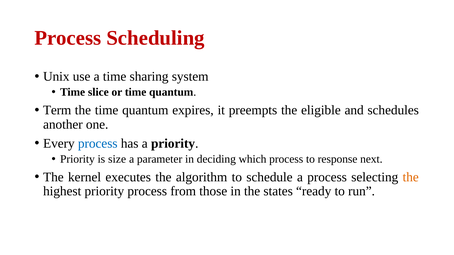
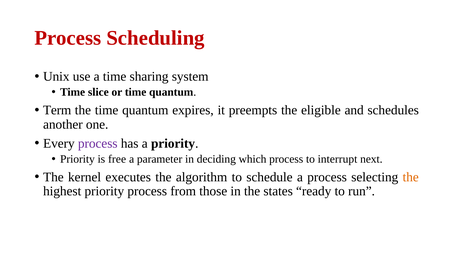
process colour: blue -> purple (98, 144)
size: size -> free (117, 159)
response: response -> interrupt (338, 159)
